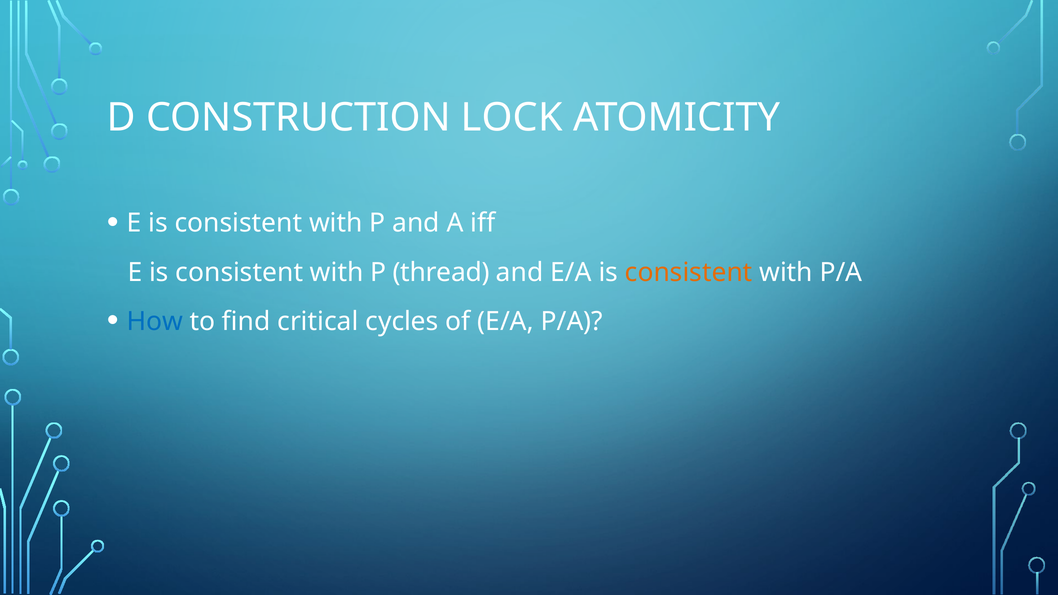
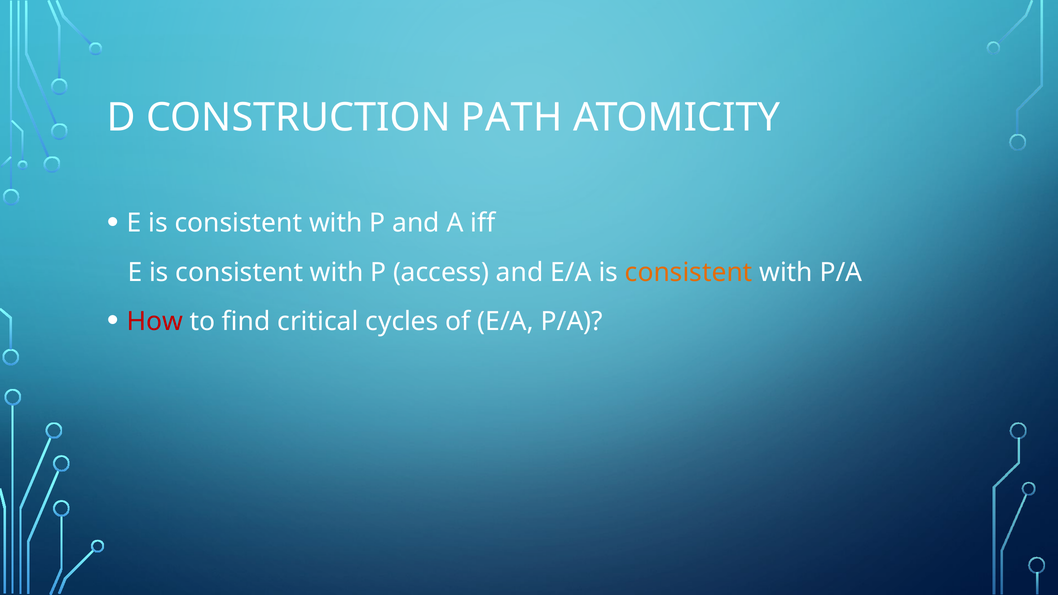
LOCK: LOCK -> PATH (512, 118)
thread: thread -> access (441, 272)
How colour: blue -> red (155, 321)
